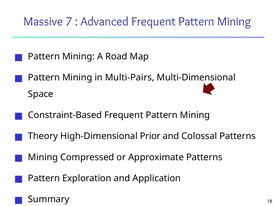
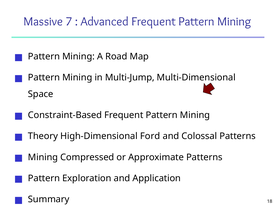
Multi-Pairs: Multi-Pairs -> Multi-Jump (130, 78)
Prior: Prior -> Ford (150, 136)
